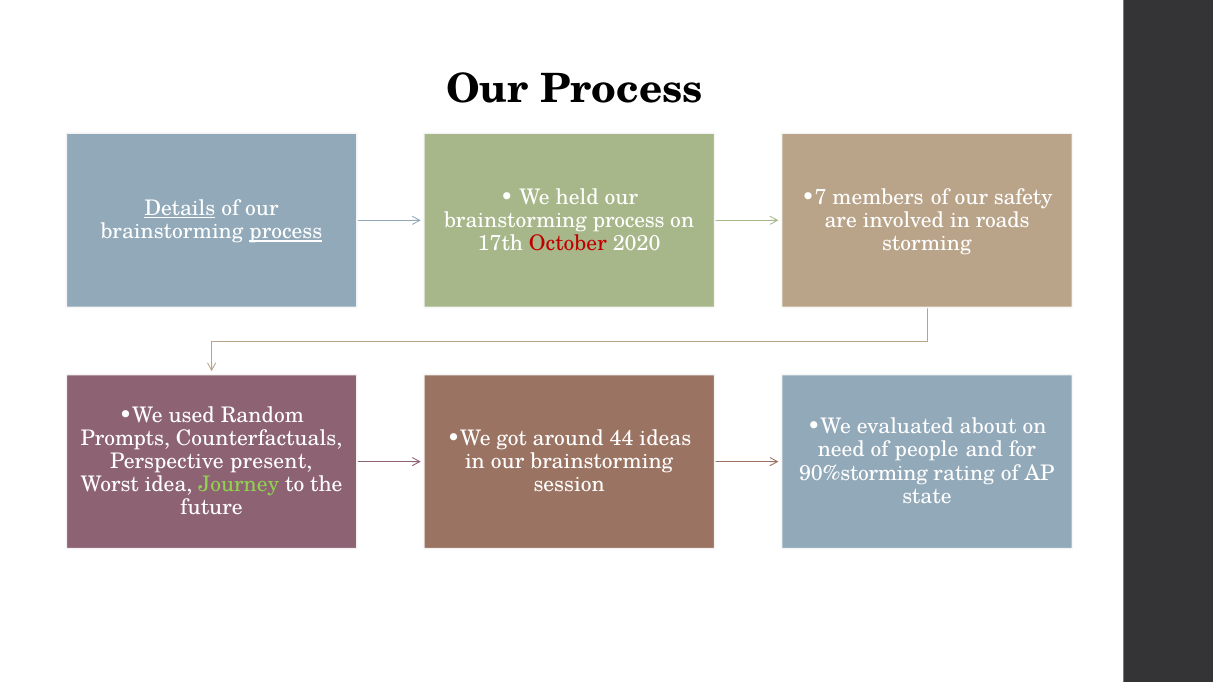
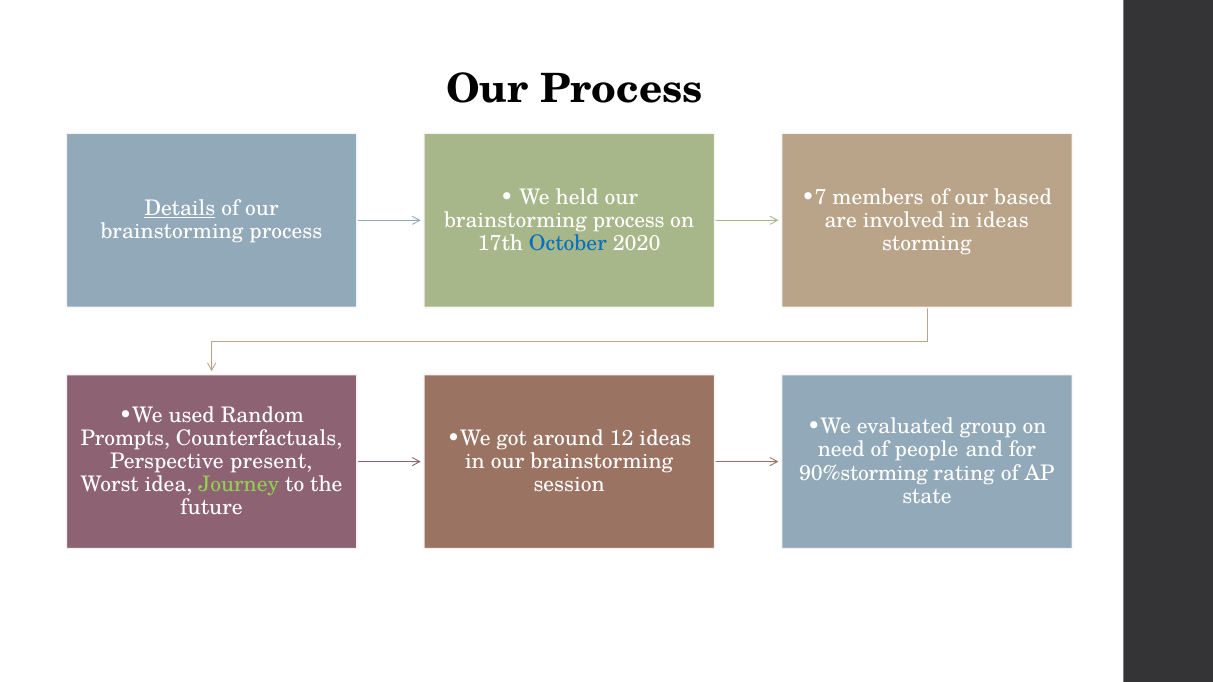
safety: safety -> based (1023, 197)
in roads: roads -> ideas (1002, 220)
process underline: present -> none (286, 232)
October colour: red -> blue (568, 243)
about: about -> group (988, 427)
44: 44 -> 12 (622, 438)
